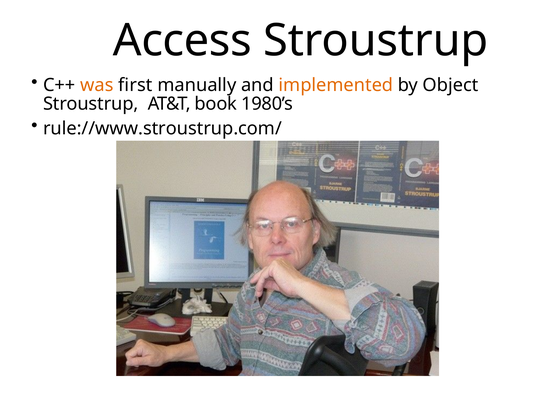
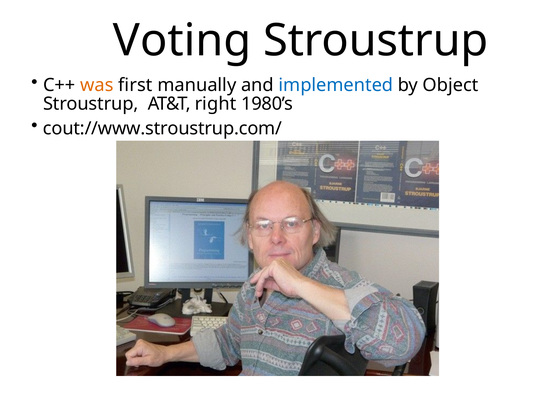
Access: Access -> Voting (182, 41)
implemented colour: orange -> blue (336, 85)
book: book -> right (216, 104)
rule://www.stroustrup.com/: rule://www.stroustrup.com/ -> cout://www.stroustrup.com/ (163, 128)
